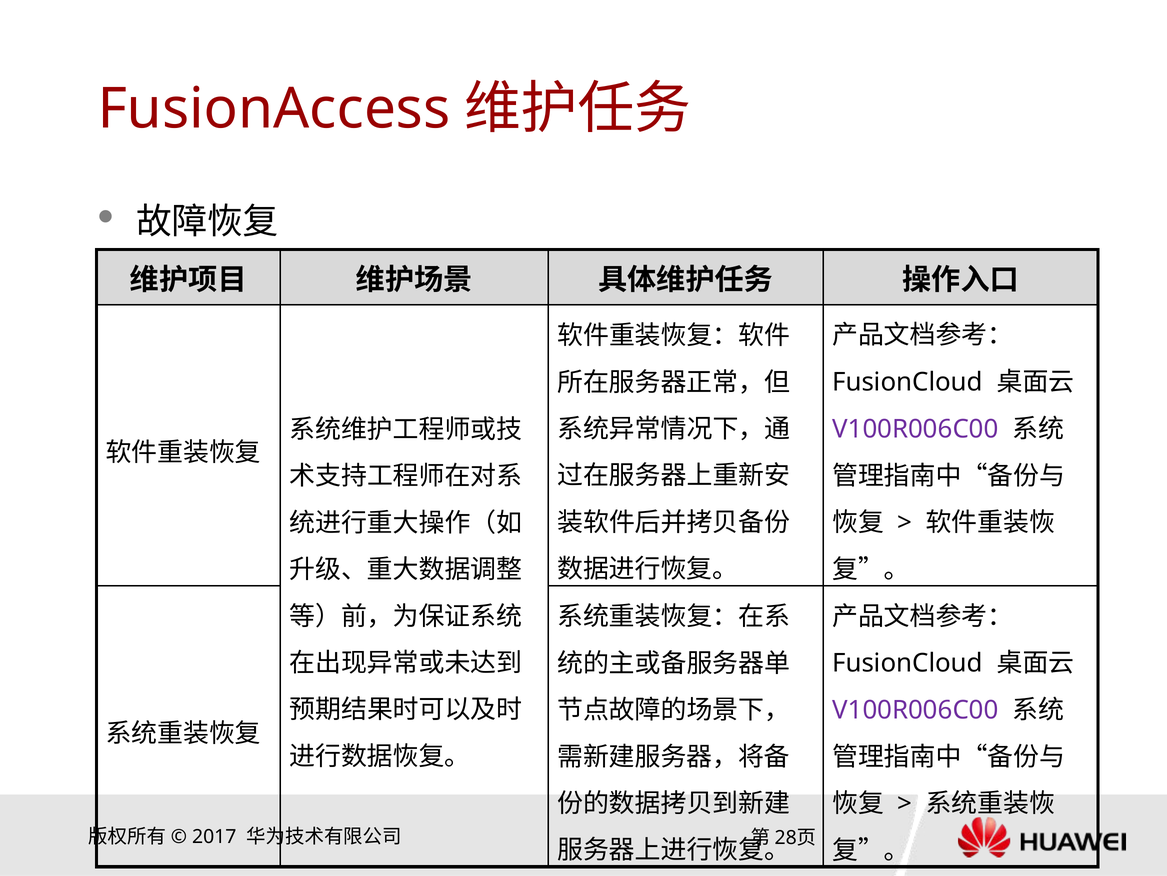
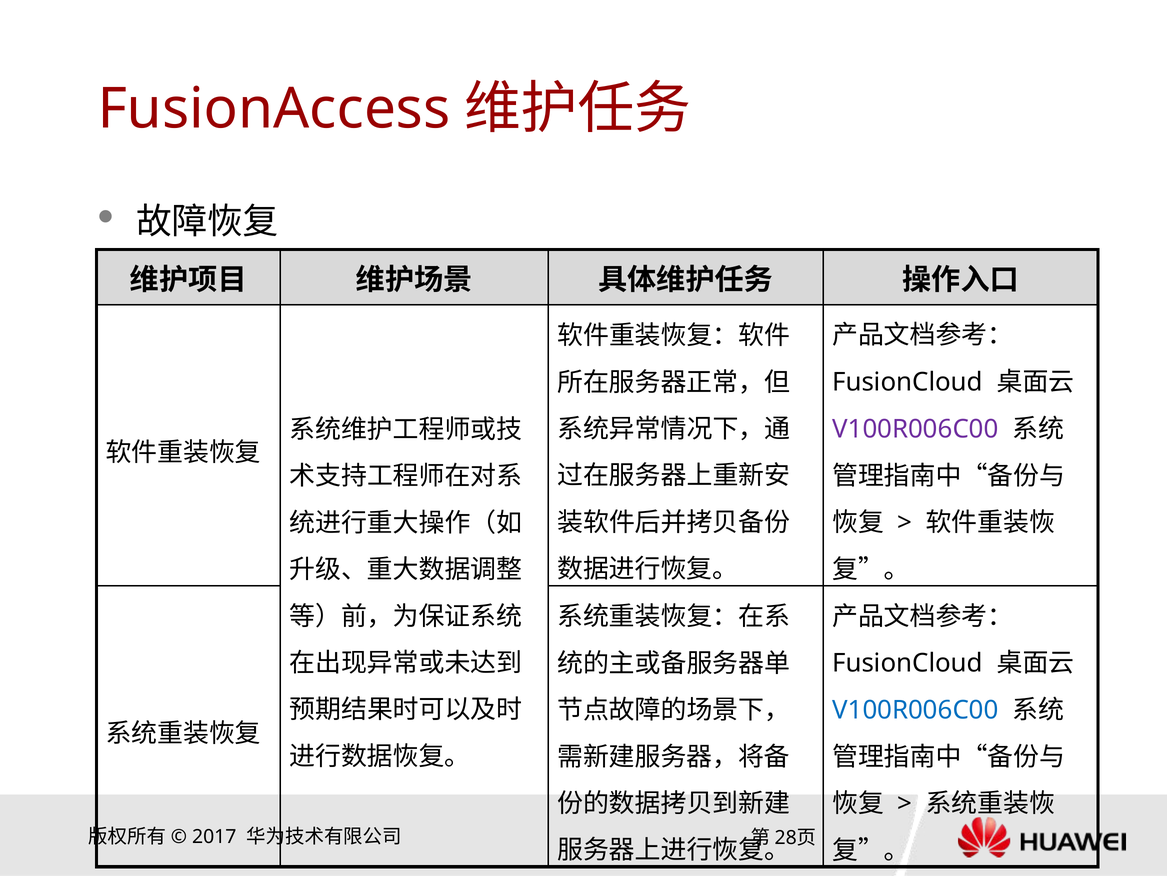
V100R006C00 colour: purple -> blue (915, 710)
